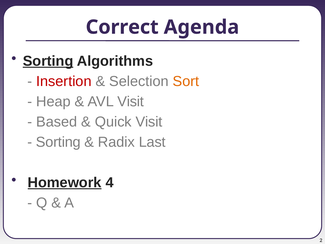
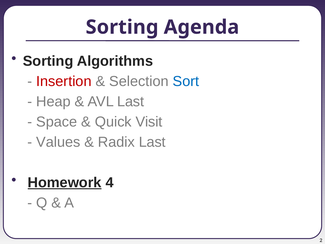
Correct: Correct -> Sorting (122, 27)
Sorting underline: present -> none (48, 61)
Sort colour: orange -> blue (186, 81)
AVL Visit: Visit -> Last (131, 101)
Based: Based -> Space (57, 122)
Sorting: Sorting -> Values (58, 142)
